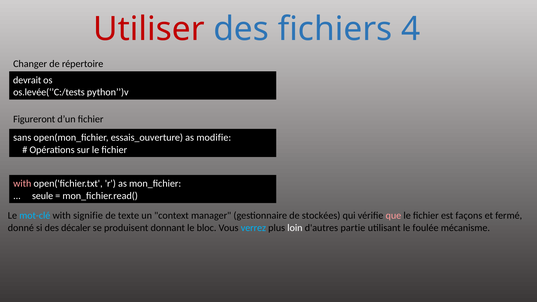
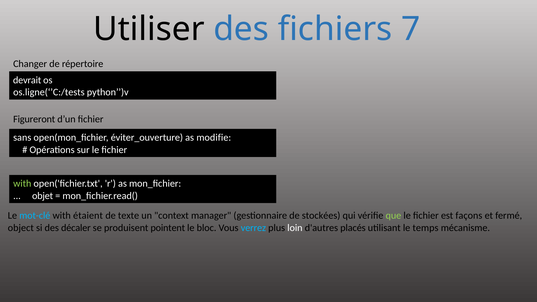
Utiliser colour: red -> black (149, 29)
4: 4 -> 7 (411, 29)
os.levée(‘’C:/tests: os.levée(‘’C:/tests -> os.ligne(‘’C:/tests (49, 92)
essais_ouverture: essais_ouverture -> éviter_ouverture (147, 138)
with colour: pink -> light green (22, 184)
seule: seule -> objet (43, 196)
signifie: signifie -> étaient (88, 216)
que colour: pink -> light green (393, 216)
donné: donné -> object (21, 228)
donnant: donnant -> pointent (168, 228)
partie: partie -> placés (353, 228)
foulée: foulée -> temps (426, 228)
